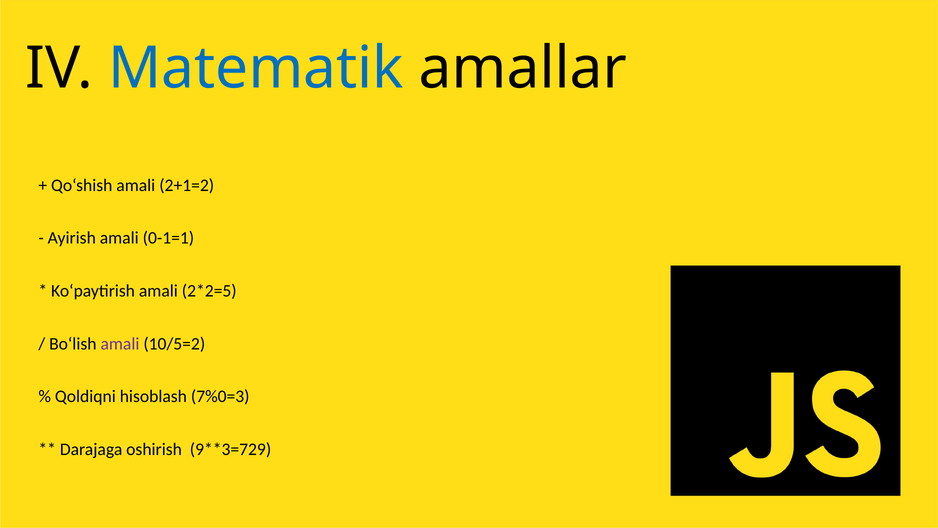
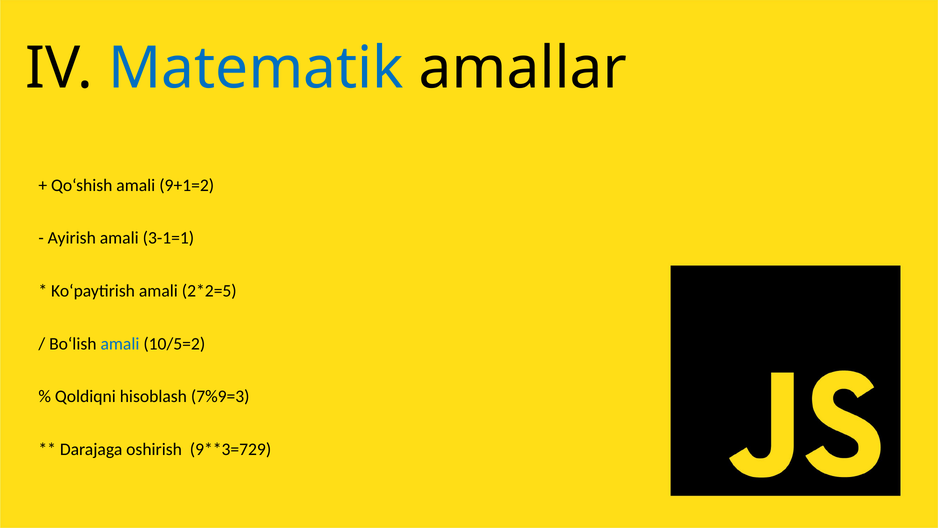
2+1=2: 2+1=2 -> 9+1=2 (187, 185)
0-1=1: 0-1=1 -> 3-1=1 (168, 238)
amali colour: purple -> blue (120, 343)
7%0=3: 7%0=3 -> 7%9=3 (220, 396)
